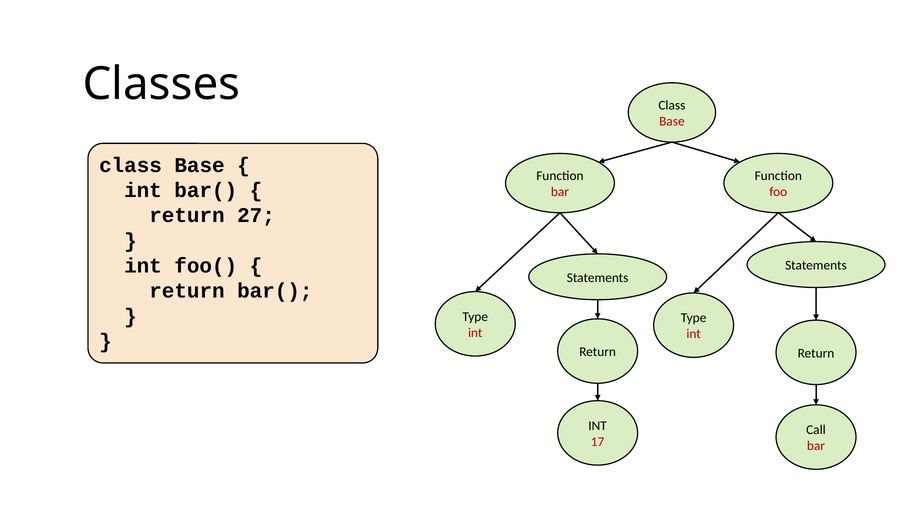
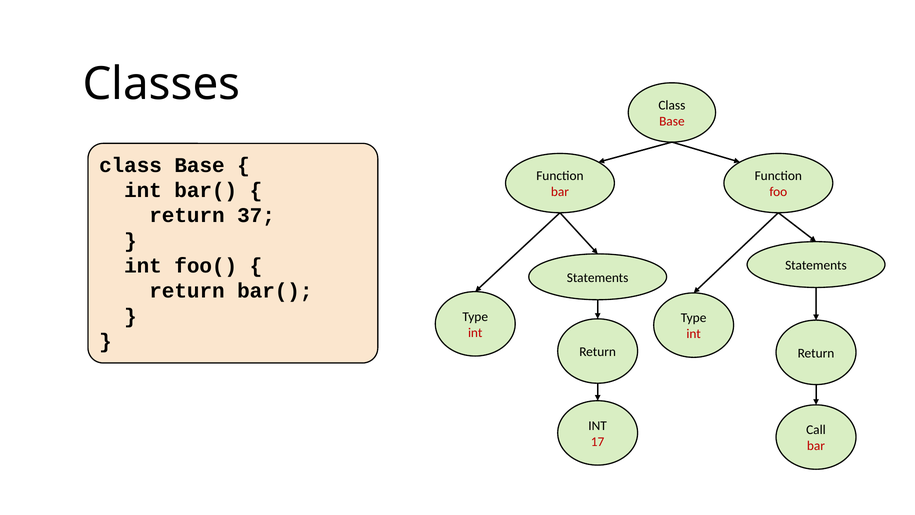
27: 27 -> 37 (256, 215)
